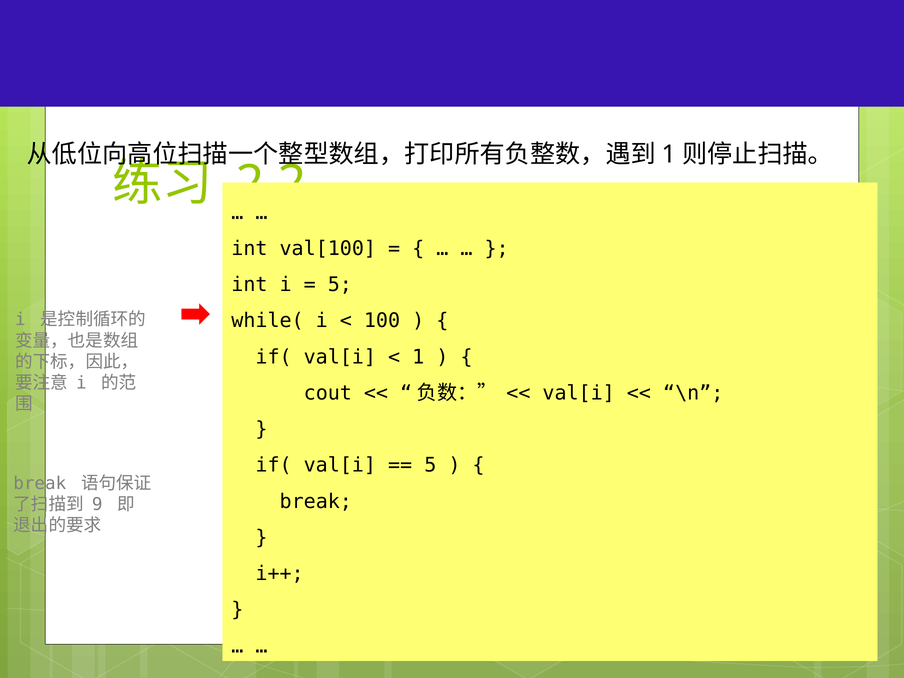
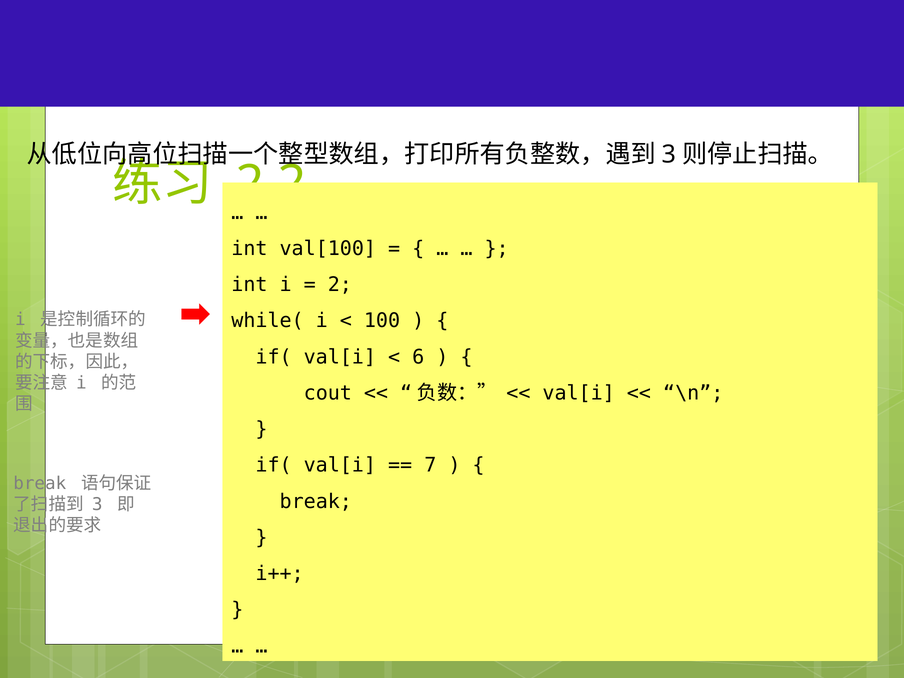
1: 1 -> 3 (669, 154)
5: 5 -> 2 (340, 285)
1: 1 -> 6 (418, 357)
5: 5 -> 7 (430, 465)
9: 9 -> 3 (97, 504)
